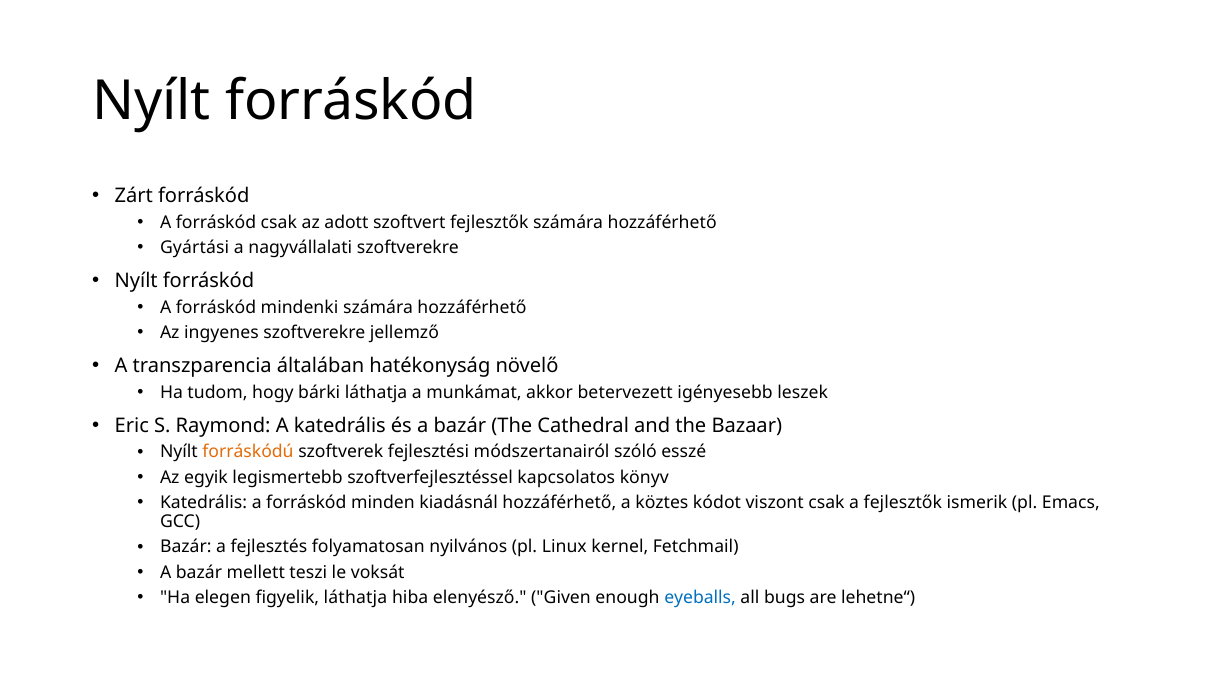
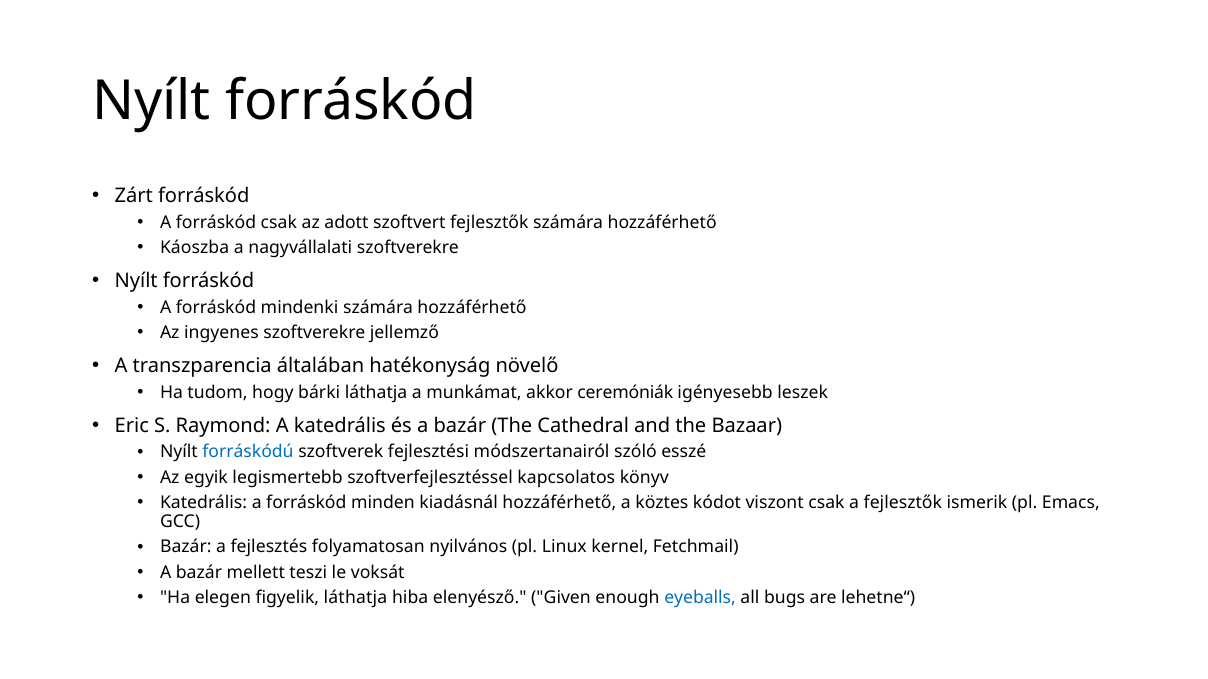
Gyártási: Gyártási -> Káoszba (195, 248)
betervezett: betervezett -> ceremóniák (625, 393)
forráskódú colour: orange -> blue (248, 452)
